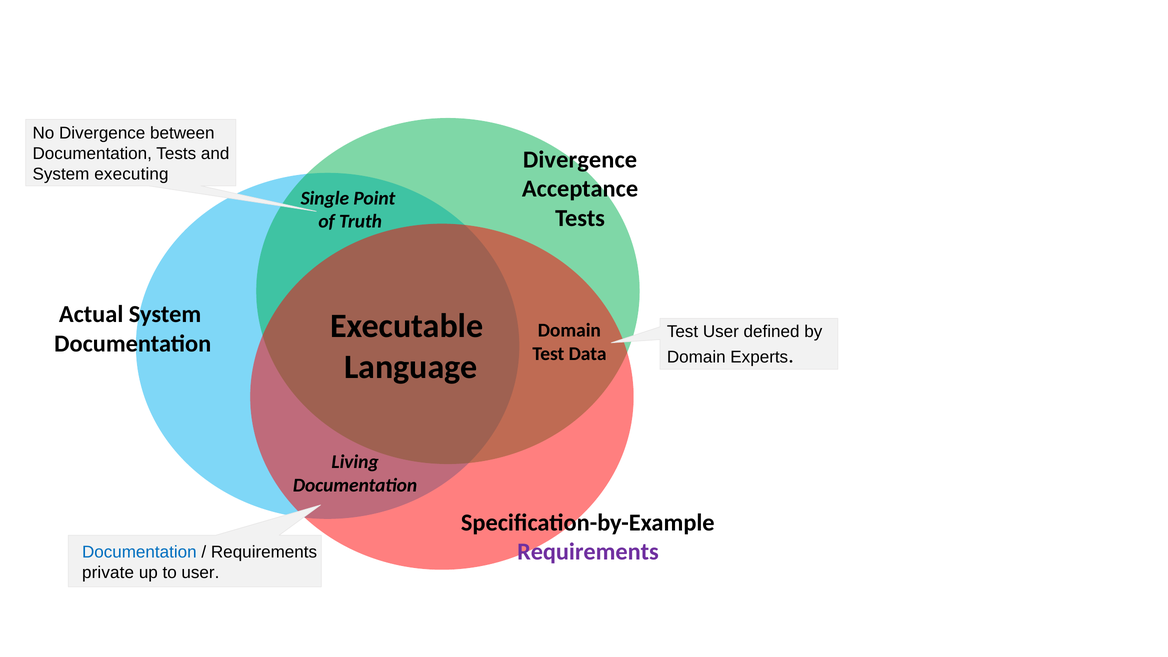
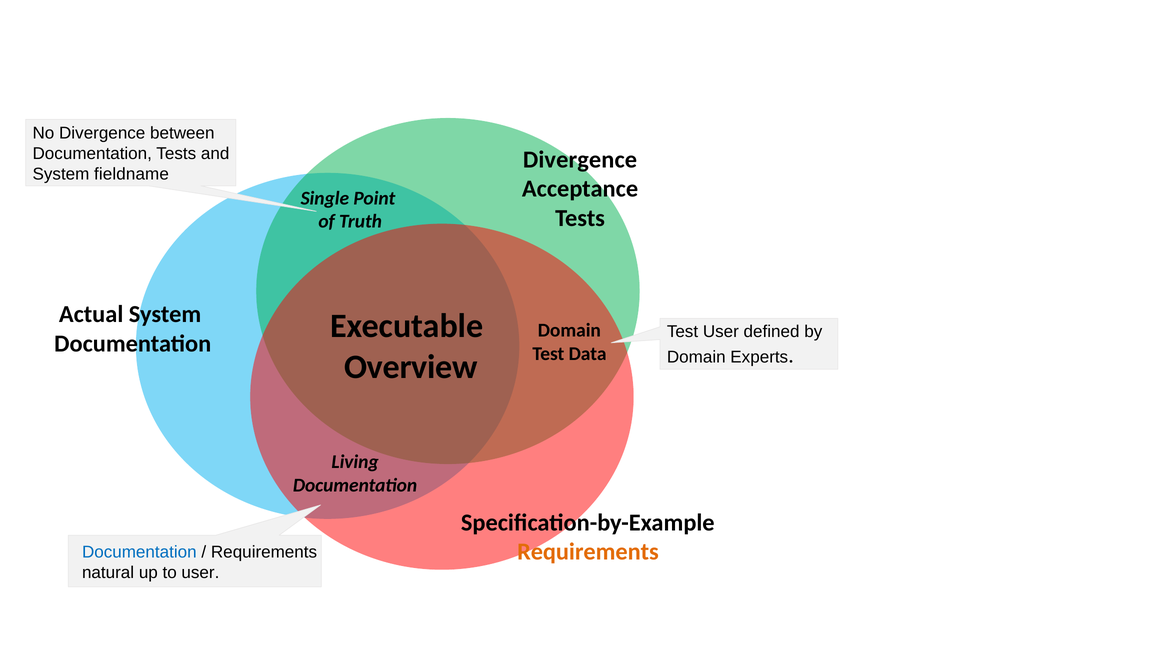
executing: executing -> fieldname (131, 174)
Language: Language -> Overview (411, 367)
Requirements colour: purple -> orange (588, 552)
private: private -> natural (108, 572)
